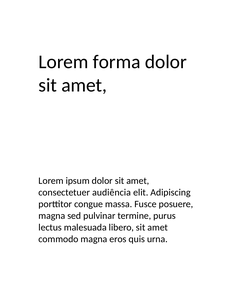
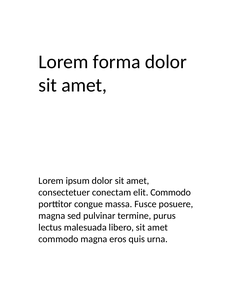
audiência: audiência -> conectam (112, 192)
elit Adipiscing: Adipiscing -> Commodo (171, 192)
